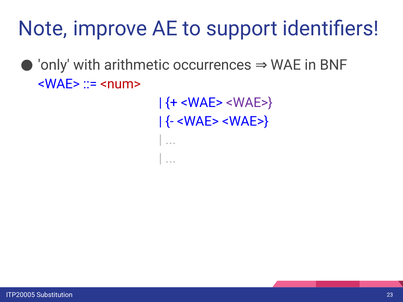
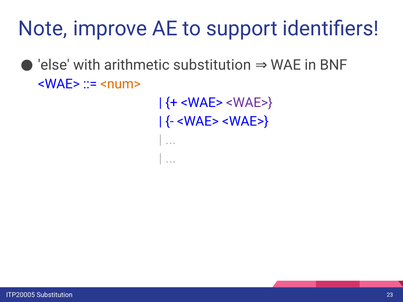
only: only -> else (54, 65)
arithmetic occurrences: occurrences -> substitution (212, 65)
<num> colour: red -> orange (121, 84)
